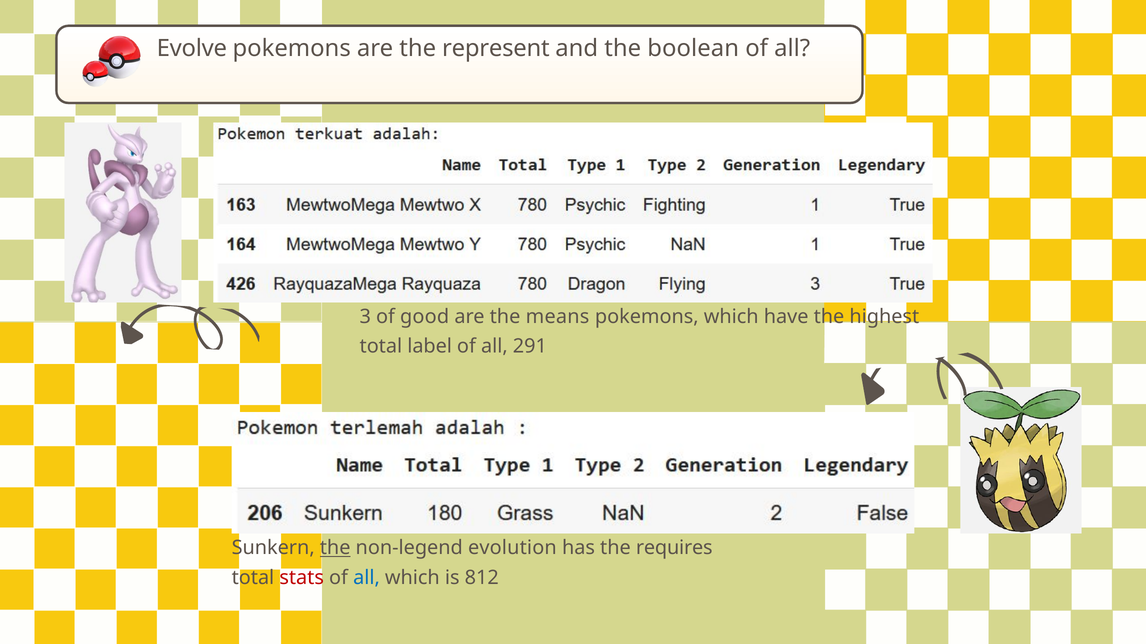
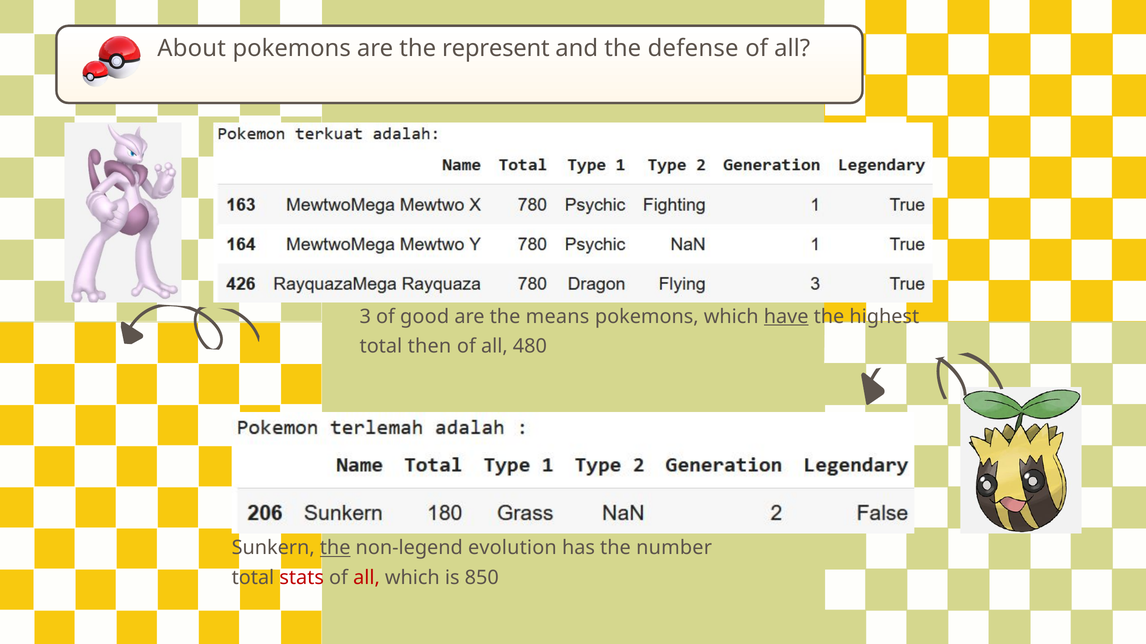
Evolve: Evolve -> About (192, 49)
boolean: boolean -> defense (693, 49)
have underline: none -> present (786, 317)
label: label -> then (429, 347)
291: 291 -> 480 (530, 347)
requires: requires -> number (674, 548)
all colour: blue -> red (366, 578)
812: 812 -> 850 (482, 578)
